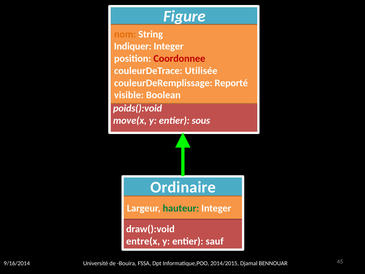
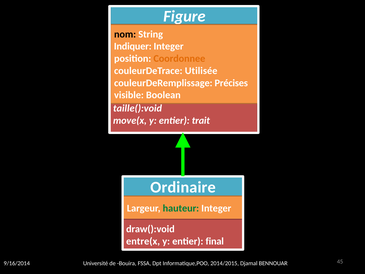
nom colour: orange -> black (125, 34)
Coordonnee colour: red -> orange (179, 59)
Reporté: Reporté -> Précises (231, 83)
poids():void: poids():void -> taille():void (138, 108)
sous: sous -> trait (201, 120)
sauf: sauf -> final (215, 241)
